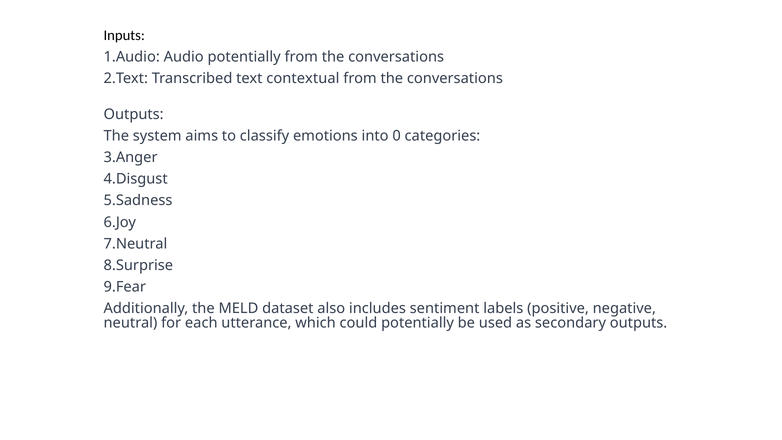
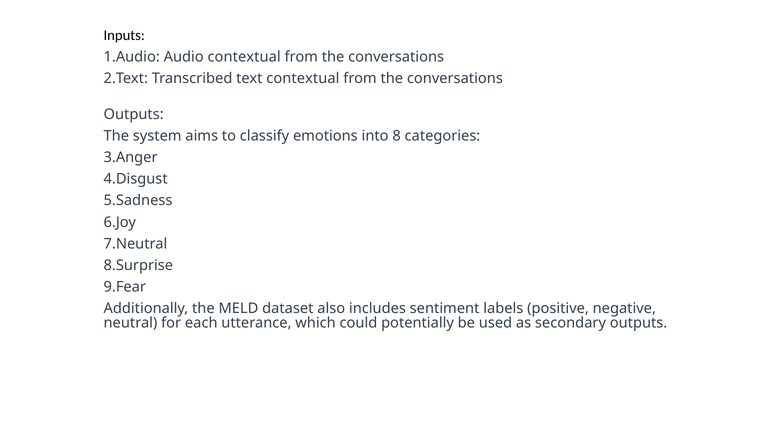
Audio potentially: potentially -> contextual (244, 57)
0: 0 -> 8 (397, 136)
